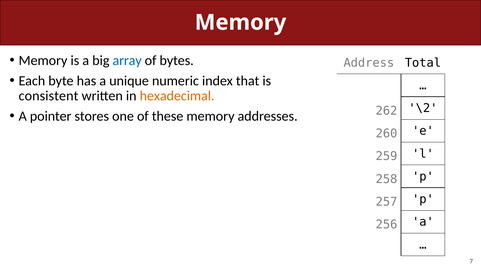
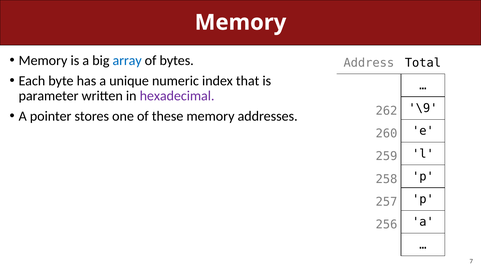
consistent: consistent -> parameter (49, 96)
hexadecimal colour: orange -> purple (177, 96)
\2: \2 -> \9 (423, 108)
